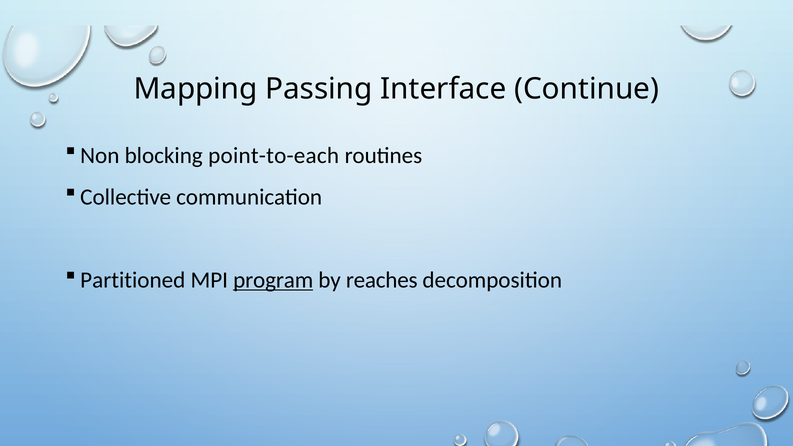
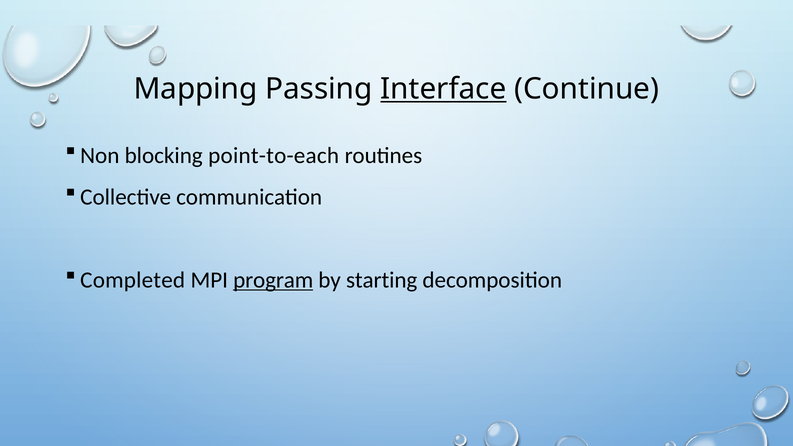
Interface underline: none -> present (443, 89)
Partitioned: Partitioned -> Completed (133, 280)
reaches: reaches -> starting (382, 280)
